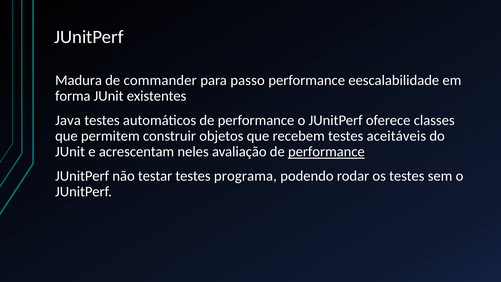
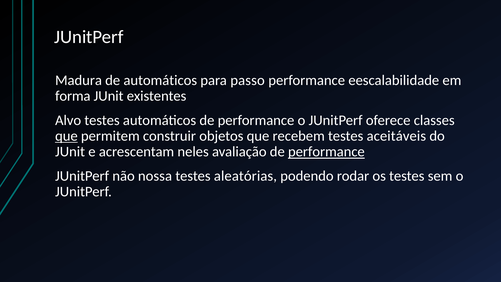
de commander: commander -> automáticos (160, 80)
Java: Java -> Alvo (68, 120)
que underline: none -> present (66, 136)
testar: testar -> nossa (155, 176)
programa: programa -> aleatórias (245, 176)
